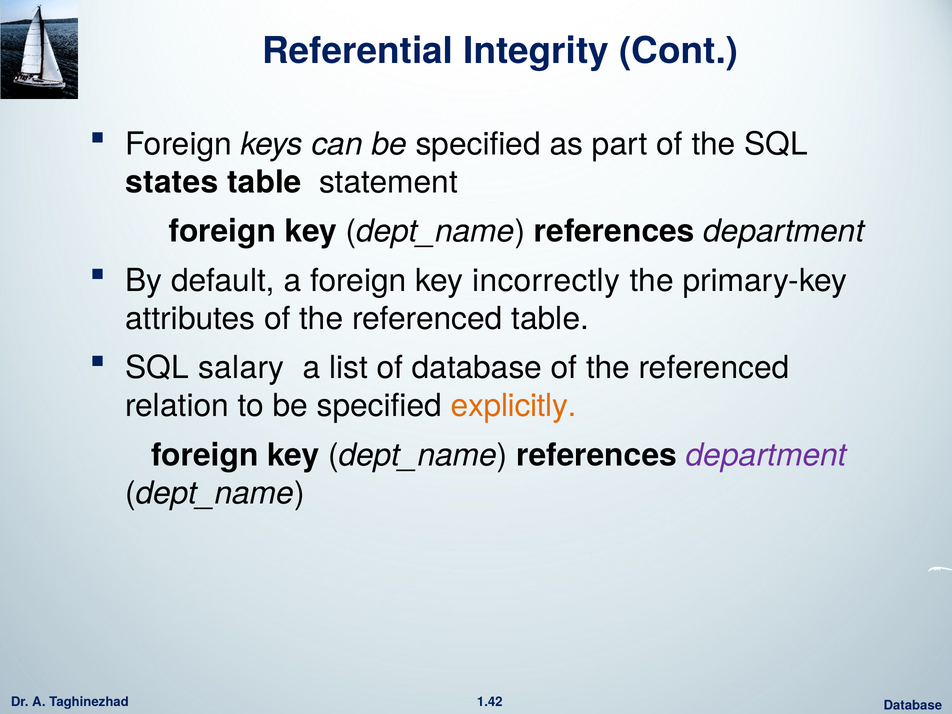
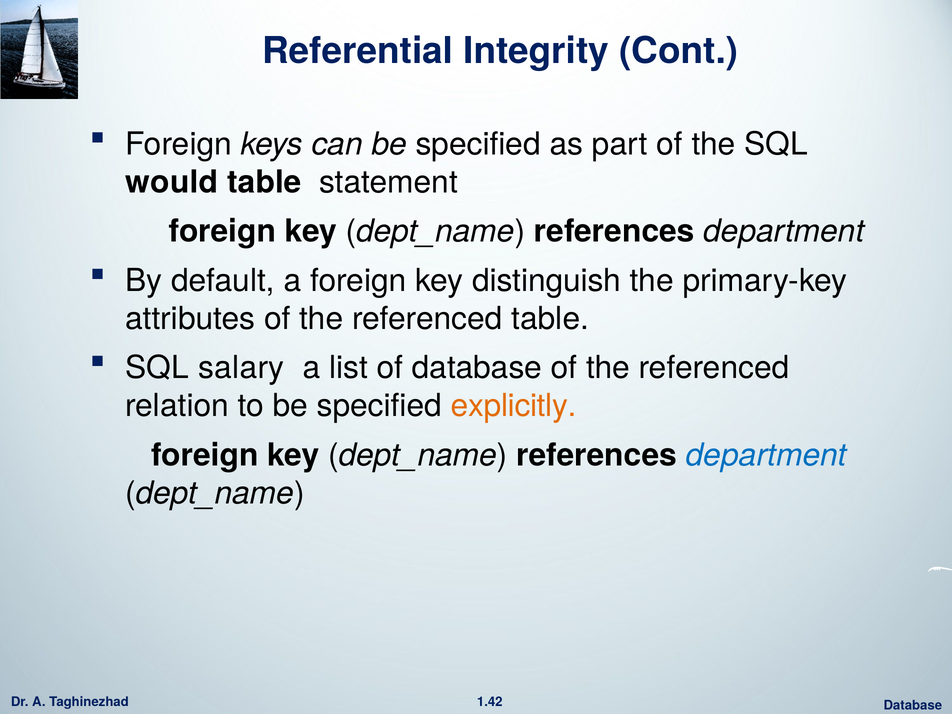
states: states -> would (172, 182)
incorrectly: incorrectly -> distinguish (547, 281)
department colour: purple -> blue (766, 455)
